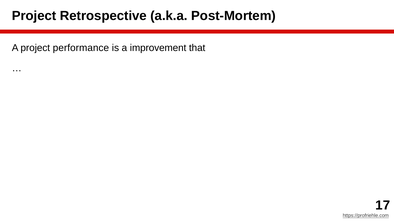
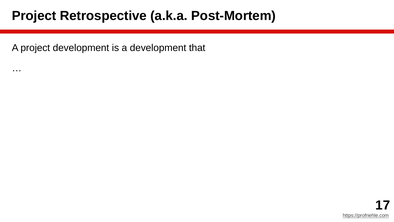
project performance: performance -> development (81, 48)
a improvement: improvement -> development (158, 48)
